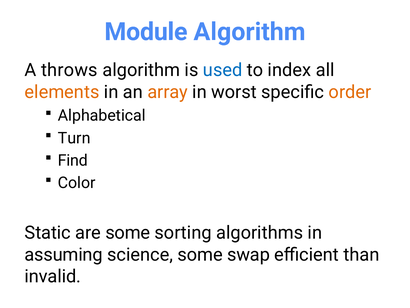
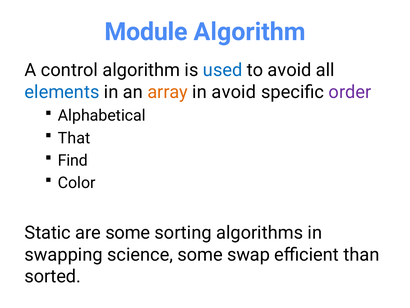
throws: throws -> control (70, 70)
to index: index -> avoid (290, 70)
elements colour: orange -> blue (62, 92)
in worst: worst -> avoid (234, 92)
order colour: orange -> purple (350, 92)
Turn: Turn -> That (74, 138)
assuming: assuming -> swapping (64, 254)
invalid: invalid -> sorted (53, 276)
